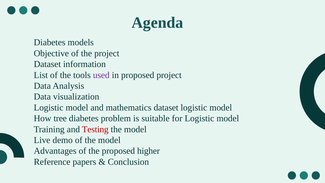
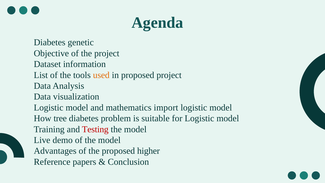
models: models -> genetic (81, 42)
used colour: purple -> orange (101, 75)
mathematics dataset: dataset -> import (166, 107)
